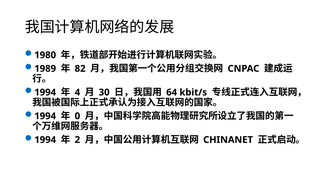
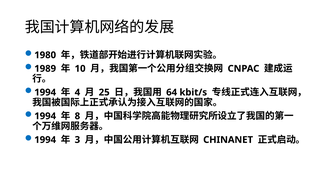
82: 82 -> 10 (80, 69)
30: 30 -> 25 (104, 93)
0: 0 -> 8 (77, 116)
2: 2 -> 3 (77, 140)
